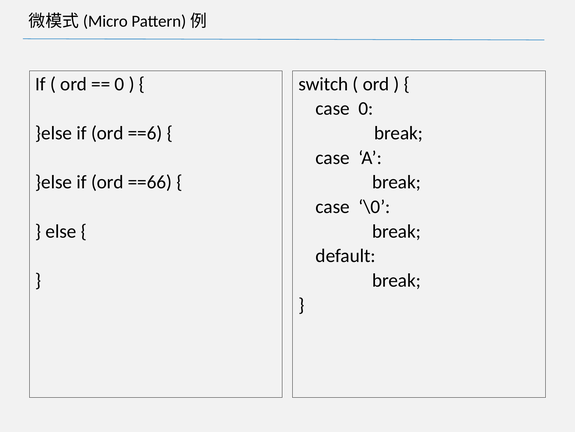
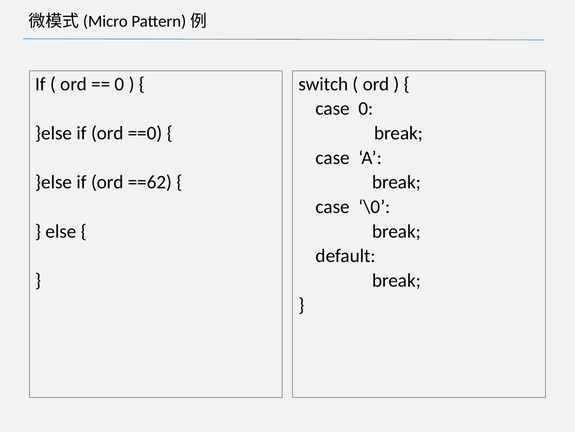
==6: ==6 -> ==0 (145, 133)
==66: ==66 -> ==62 (150, 182)
